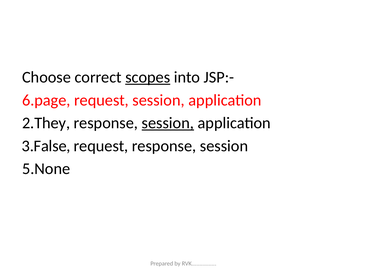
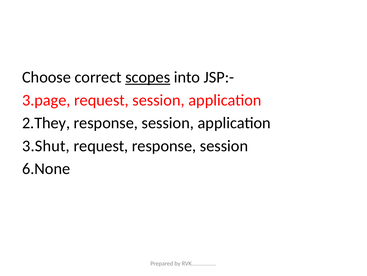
6.page: 6.page -> 3.page (46, 100)
session underline: present -> none (168, 123)
3.False: 3.False -> 3.Shut (46, 146)
5.None: 5.None -> 6.None (46, 168)
